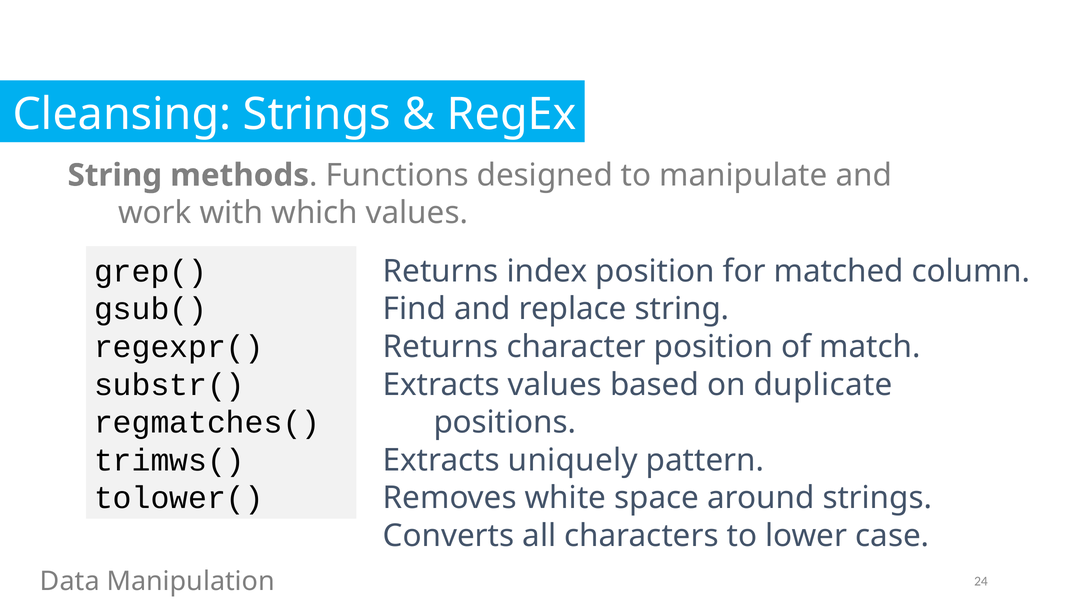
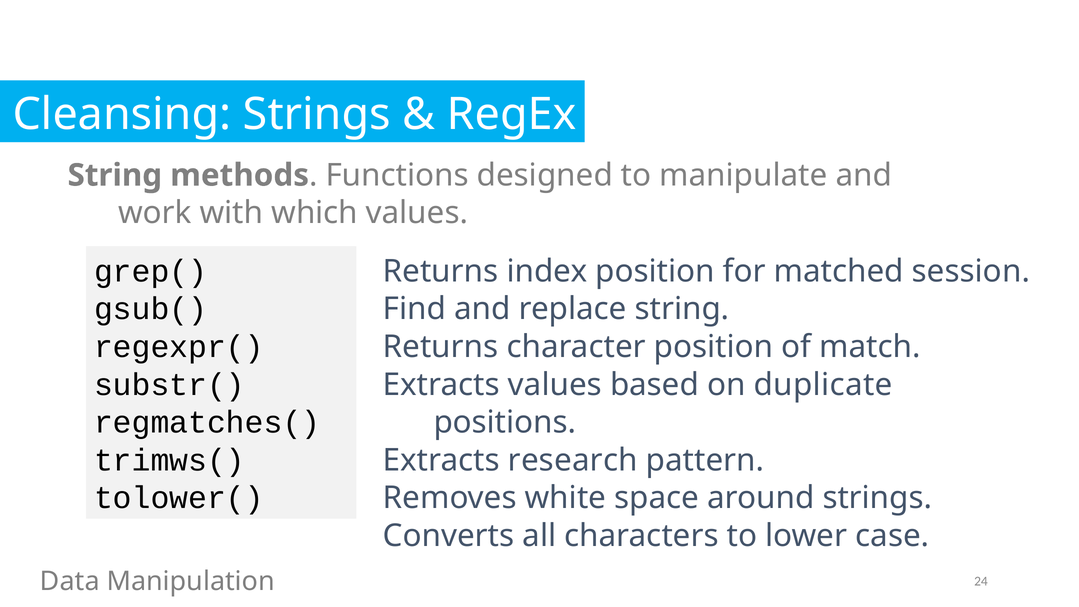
column: column -> session (971, 271)
uniquely: uniquely -> research (573, 460)
